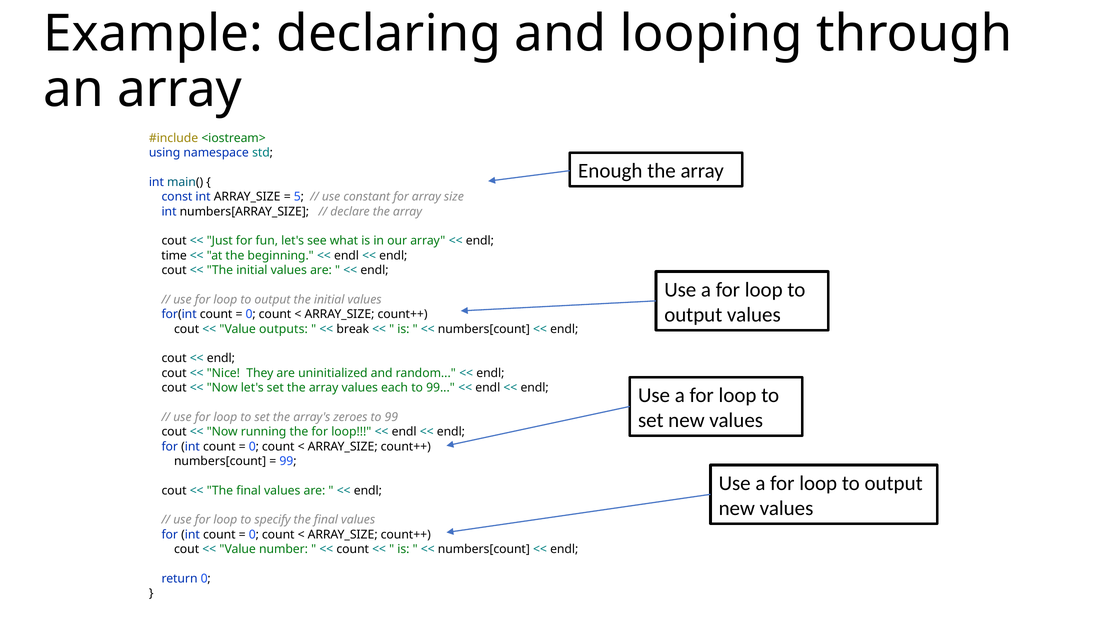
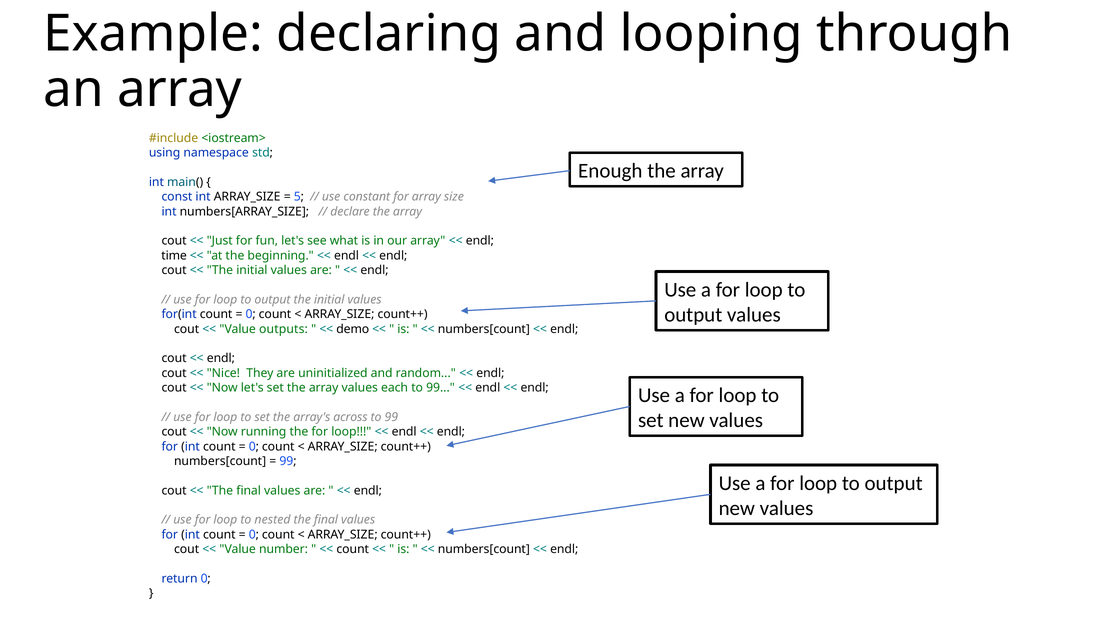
break: break -> demo (353, 329)
zeroes: zeroes -> across (350, 417)
specify: specify -> nested (272, 519)
